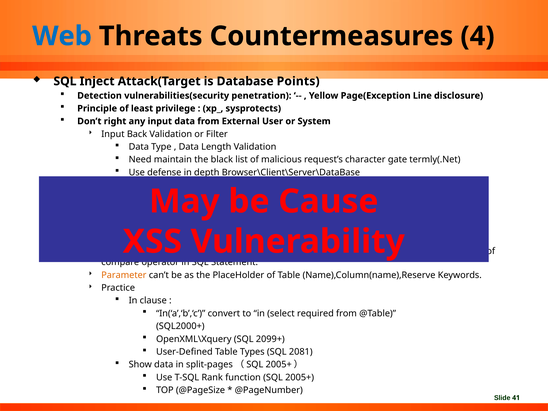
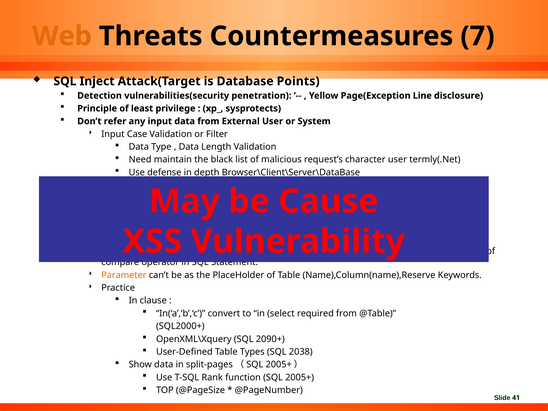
Web colour: blue -> orange (62, 36)
4: 4 -> 7 (477, 36)
Don’t right: right -> refer (115, 121)
Back: Back -> Case (137, 134)
character gate: gate -> user (397, 160)
2099+: 2099+ -> 2090+ (270, 339)
2081: 2081 -> 2038 (301, 352)
